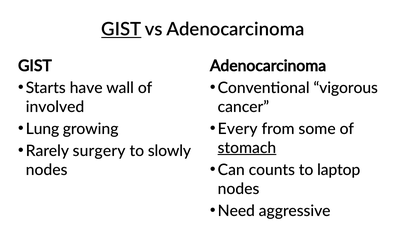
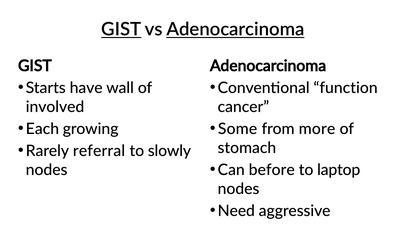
Adenocarcinoma underline: none -> present (235, 29)
vigorous: vigorous -> function (346, 88)
Lung: Lung -> Each (42, 129)
Every: Every -> Some (238, 129)
some: some -> more (317, 129)
stomach underline: present -> none (247, 148)
surgery: surgery -> referral (99, 151)
counts: counts -> before (272, 170)
